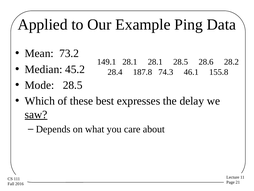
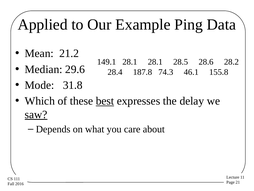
73.2: 73.2 -> 21.2 (69, 53)
45.2: 45.2 -> 29.6 (75, 69)
Mode 28.5: 28.5 -> 31.8 (73, 85)
best underline: none -> present (105, 101)
